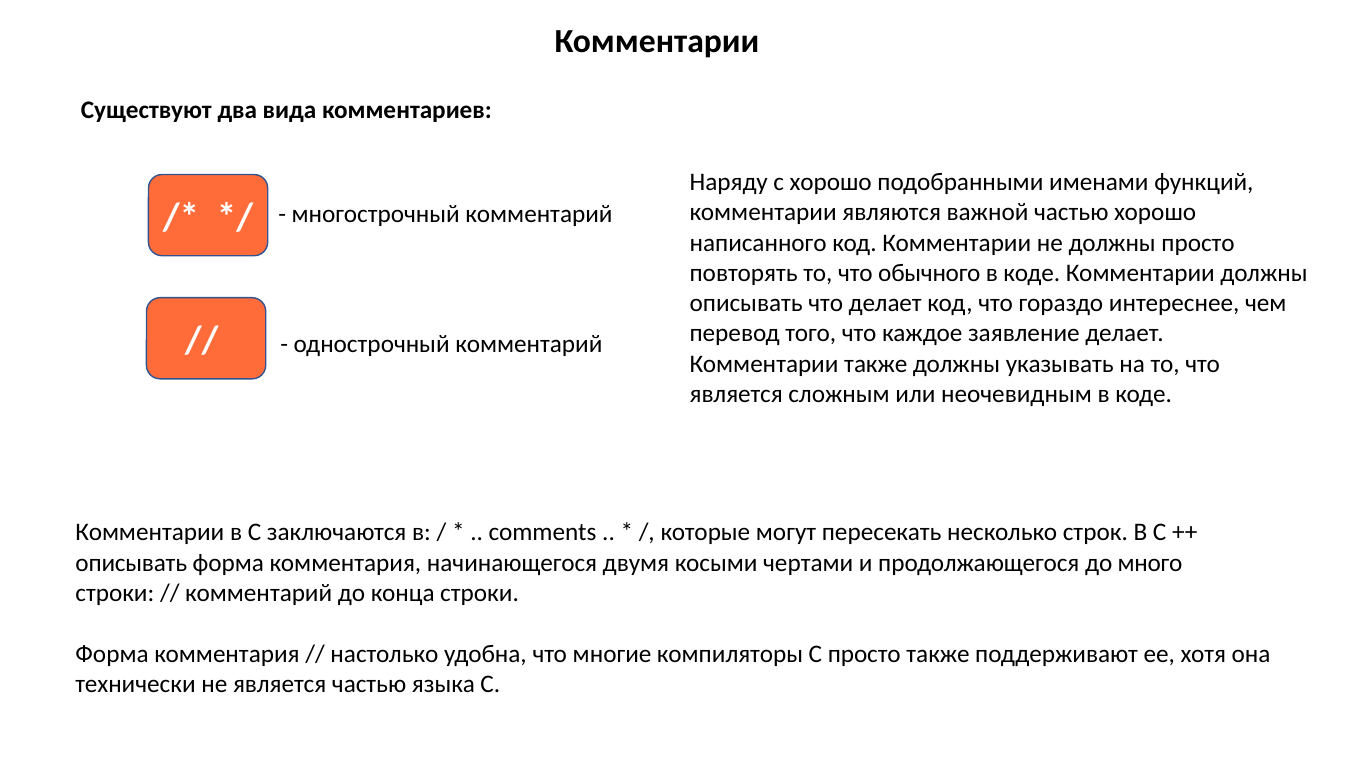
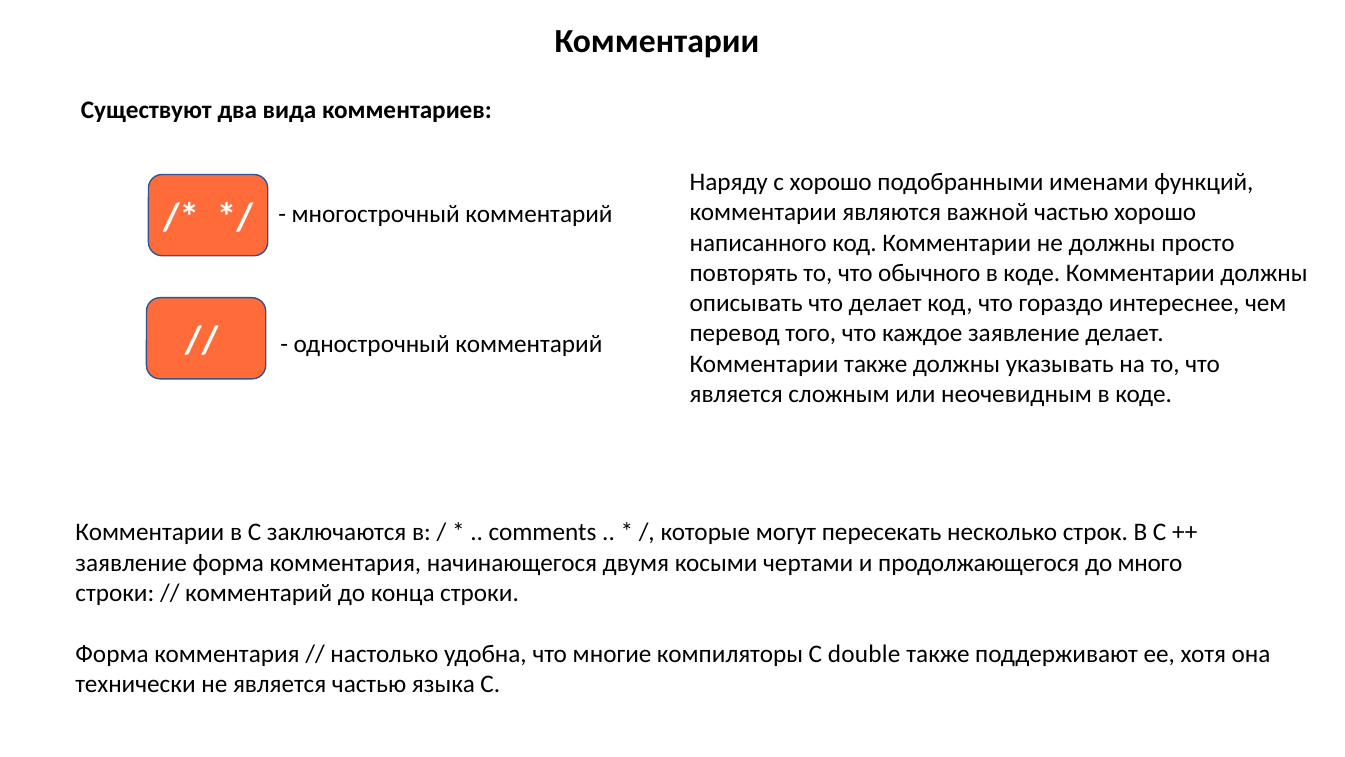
описывать: описывать -> заявление (131, 563)
C просто: просто -> double (864, 653)
